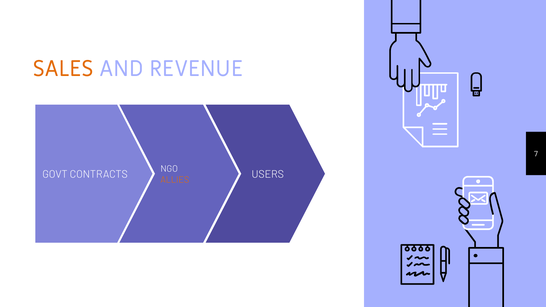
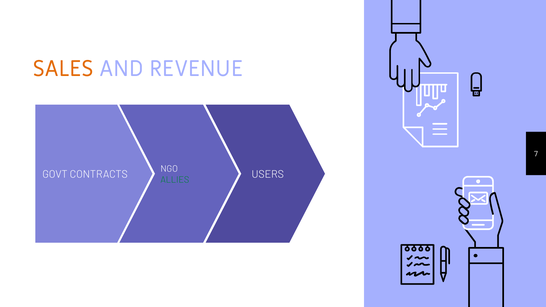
ALLIES colour: orange -> green (175, 180)
